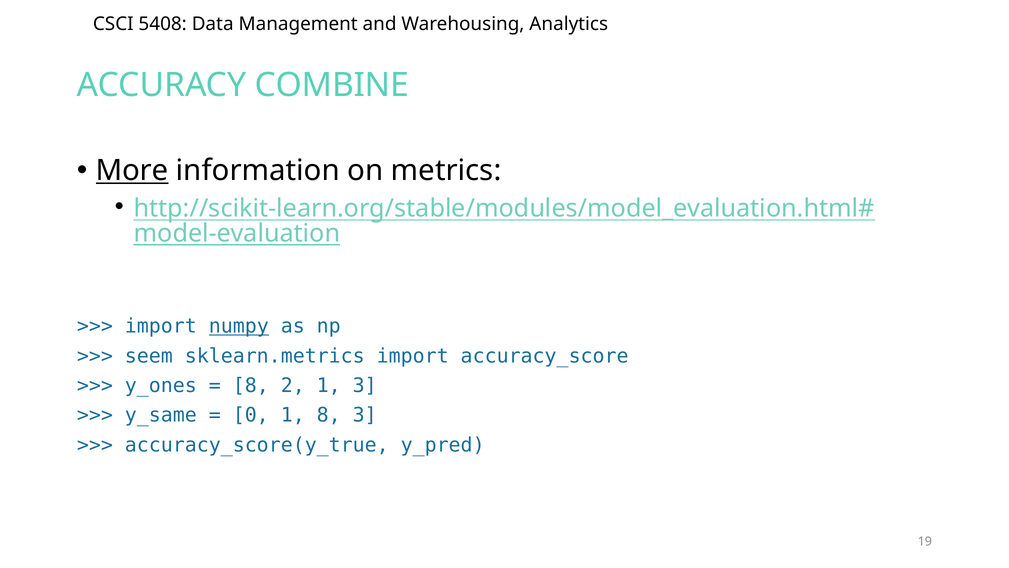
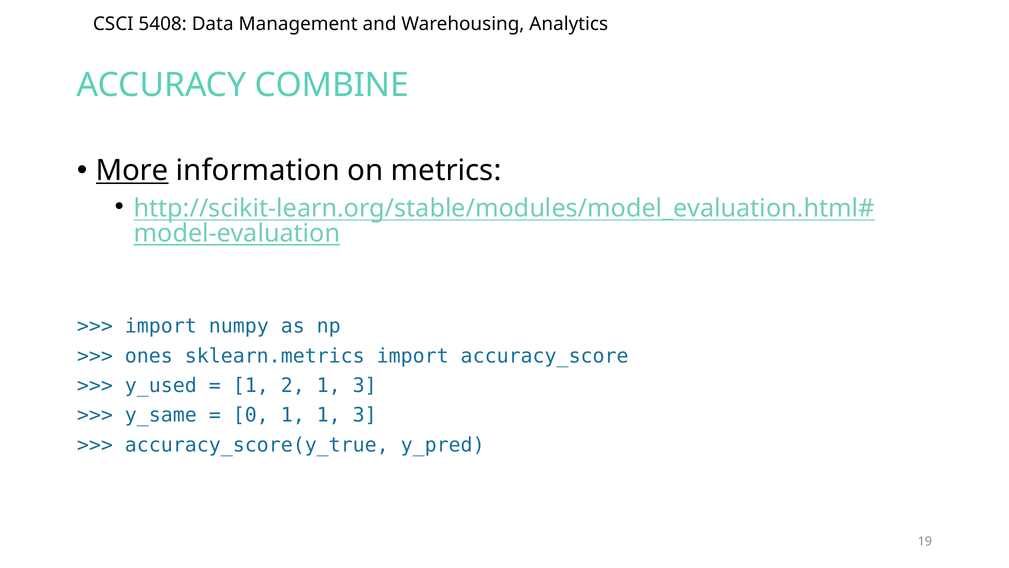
numpy underline: present -> none (239, 326)
seem: seem -> ones (149, 356)
y_ones: y_ones -> y_used (161, 385)
8: 8 -> 1 (251, 385)
1 8: 8 -> 1 (329, 415)
